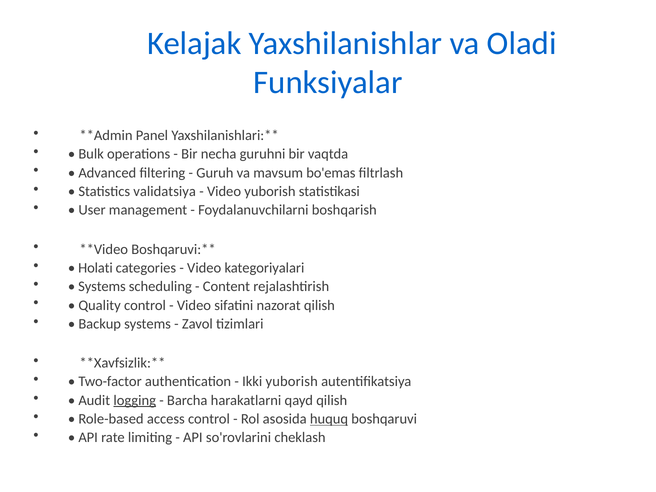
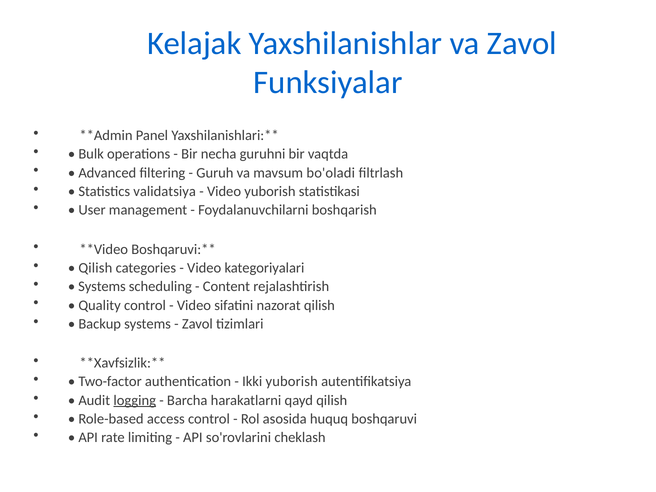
va Oladi: Oladi -> Zavol (522, 43)
bo'emas: bo'emas -> bo'oladi (331, 173)
Holati: Holati -> Qilish (95, 268)
huquq underline: present -> none (329, 419)
